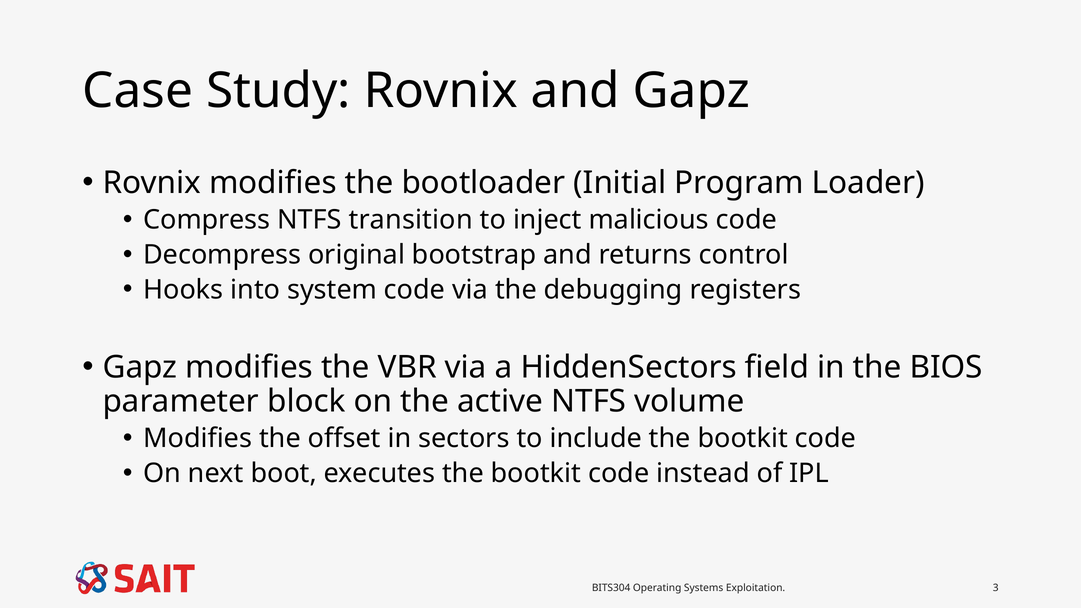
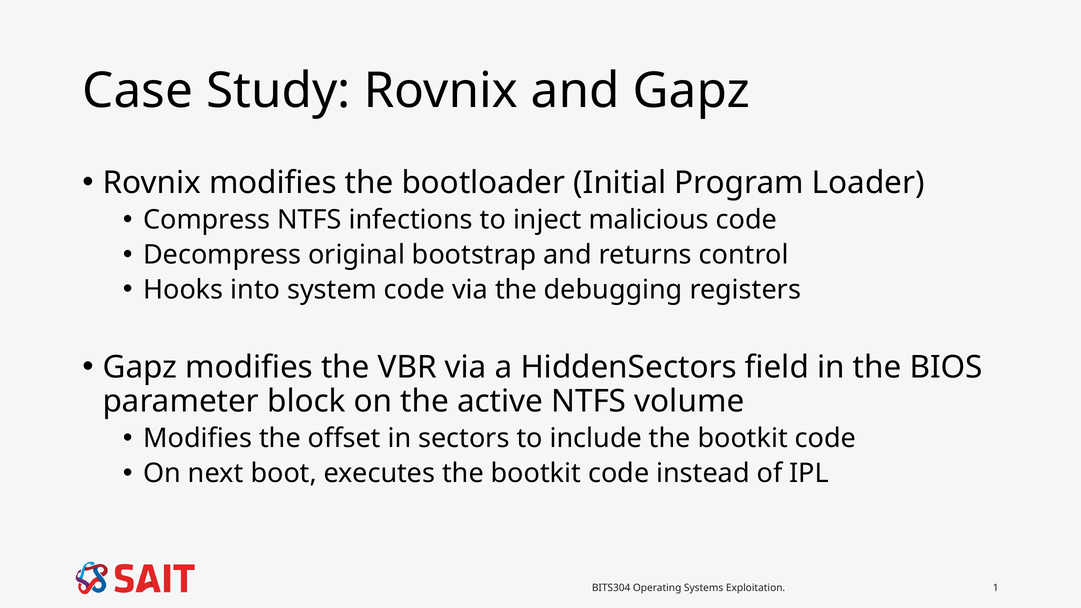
transition: transition -> infections (411, 220)
3: 3 -> 1 (996, 588)
